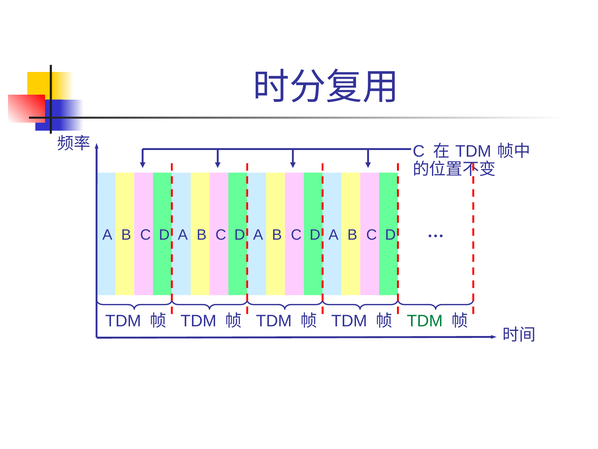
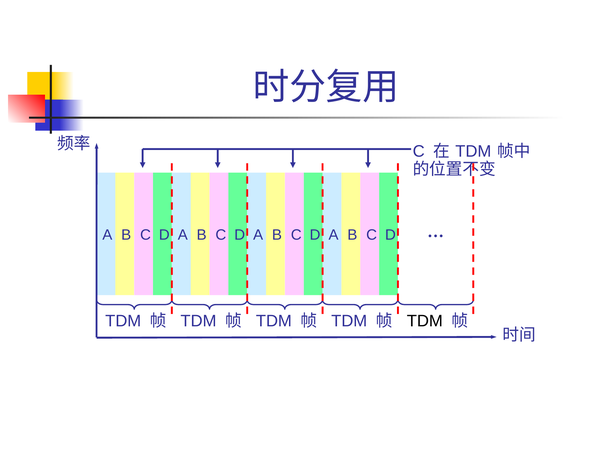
TDM colour: green -> black (425, 321)
